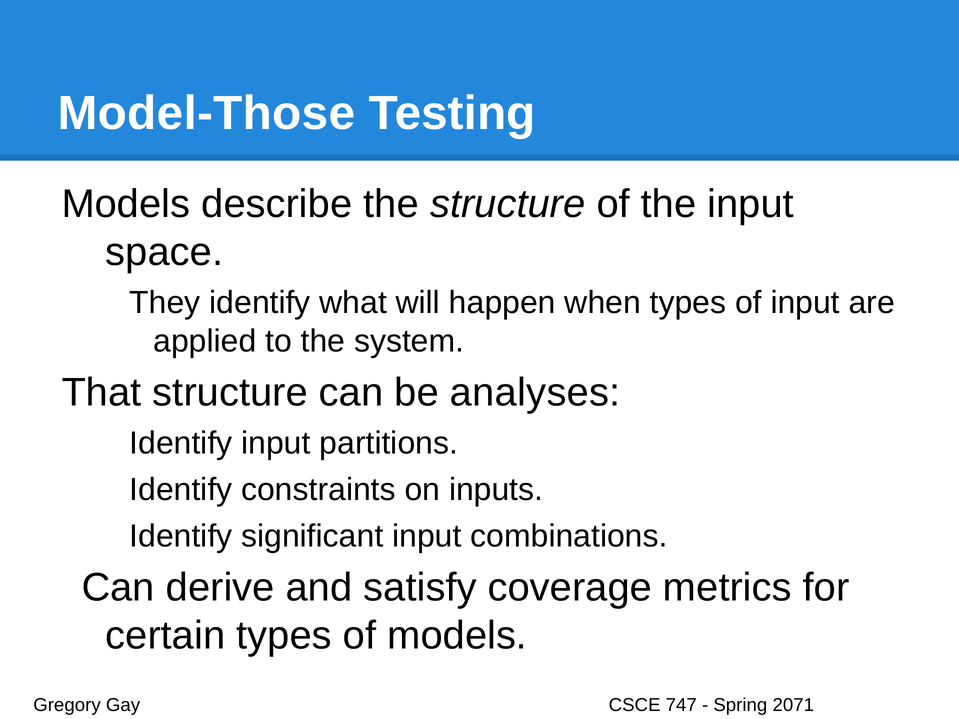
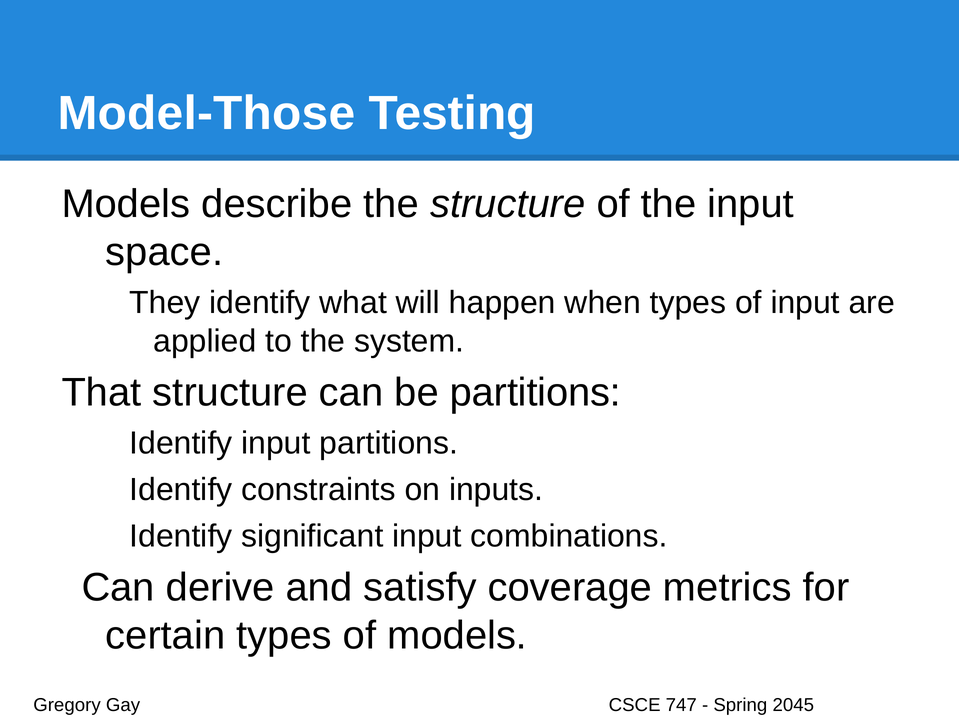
be analyses: analyses -> partitions (535, 393)
2071: 2071 -> 2045 (793, 705)
